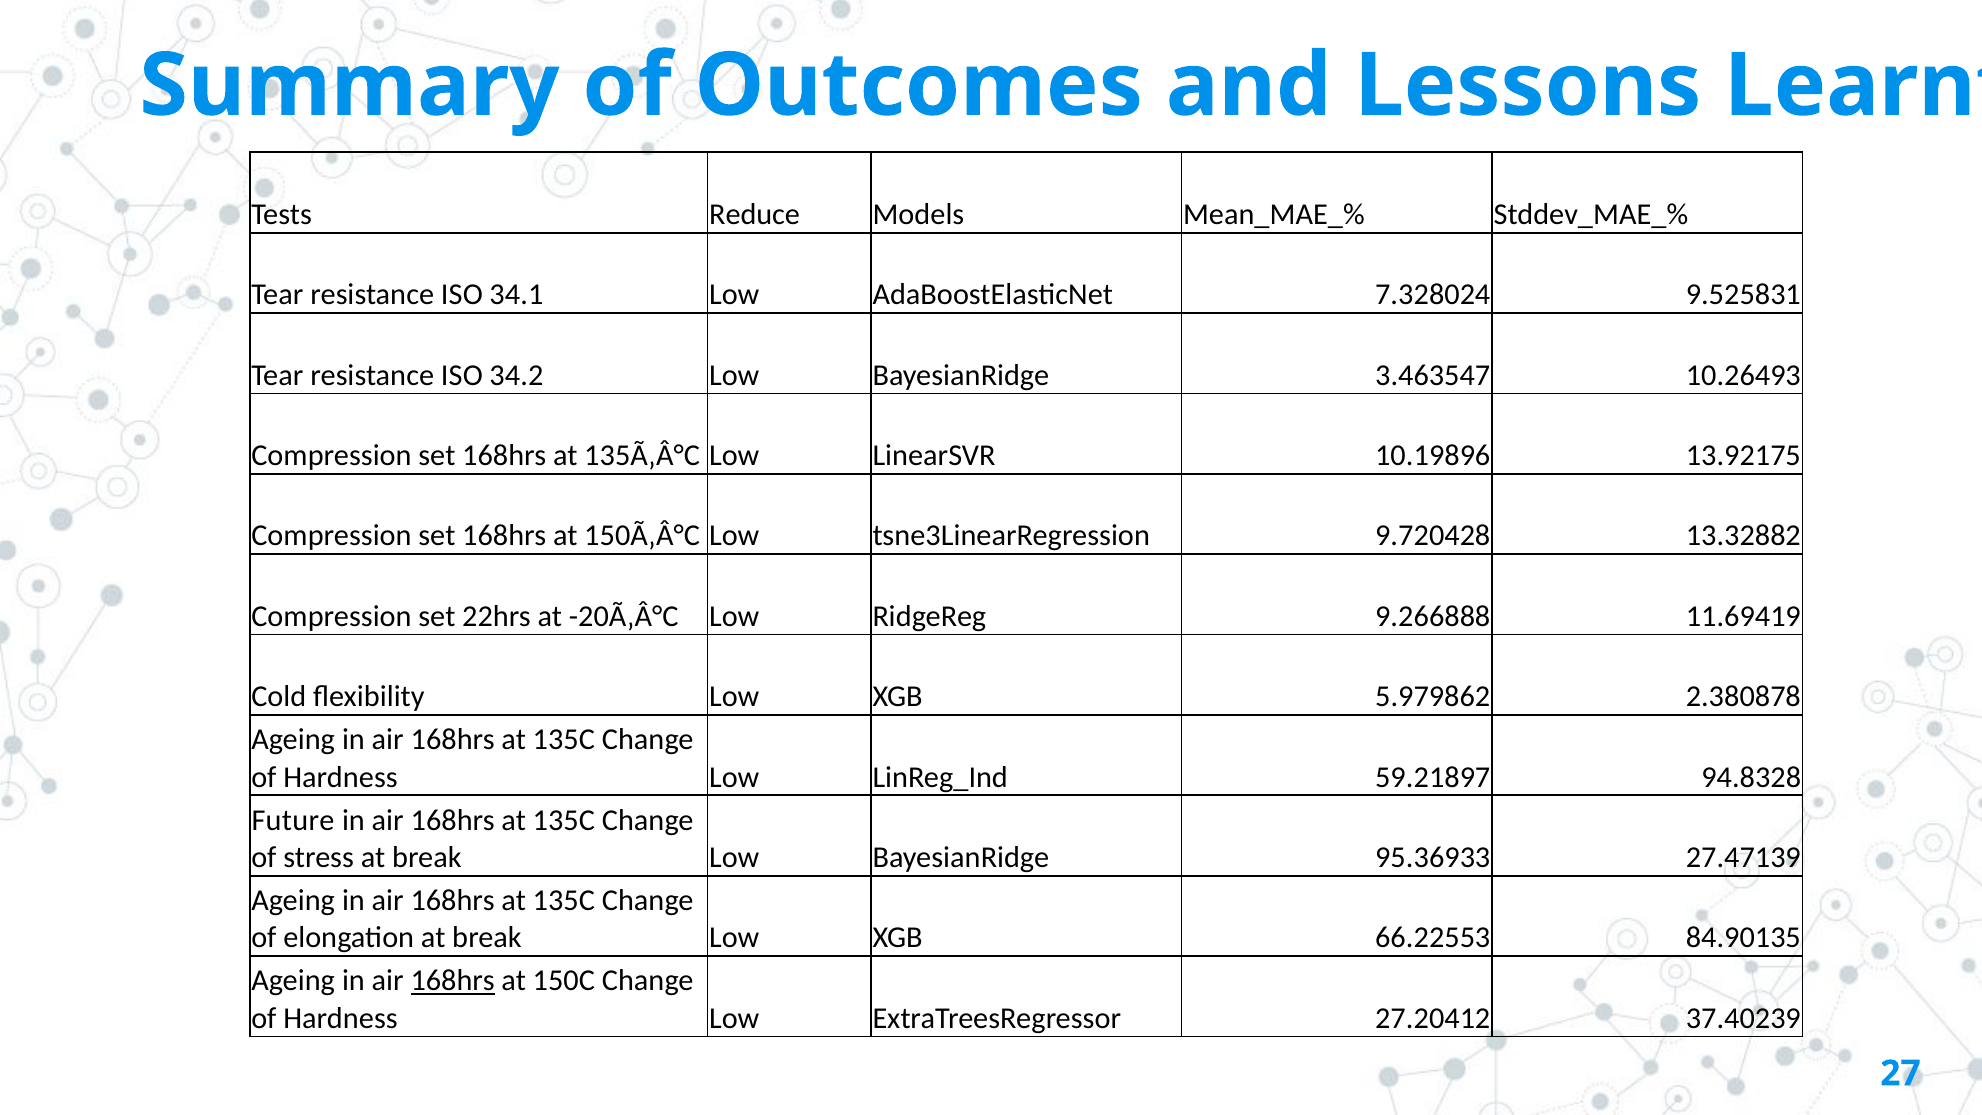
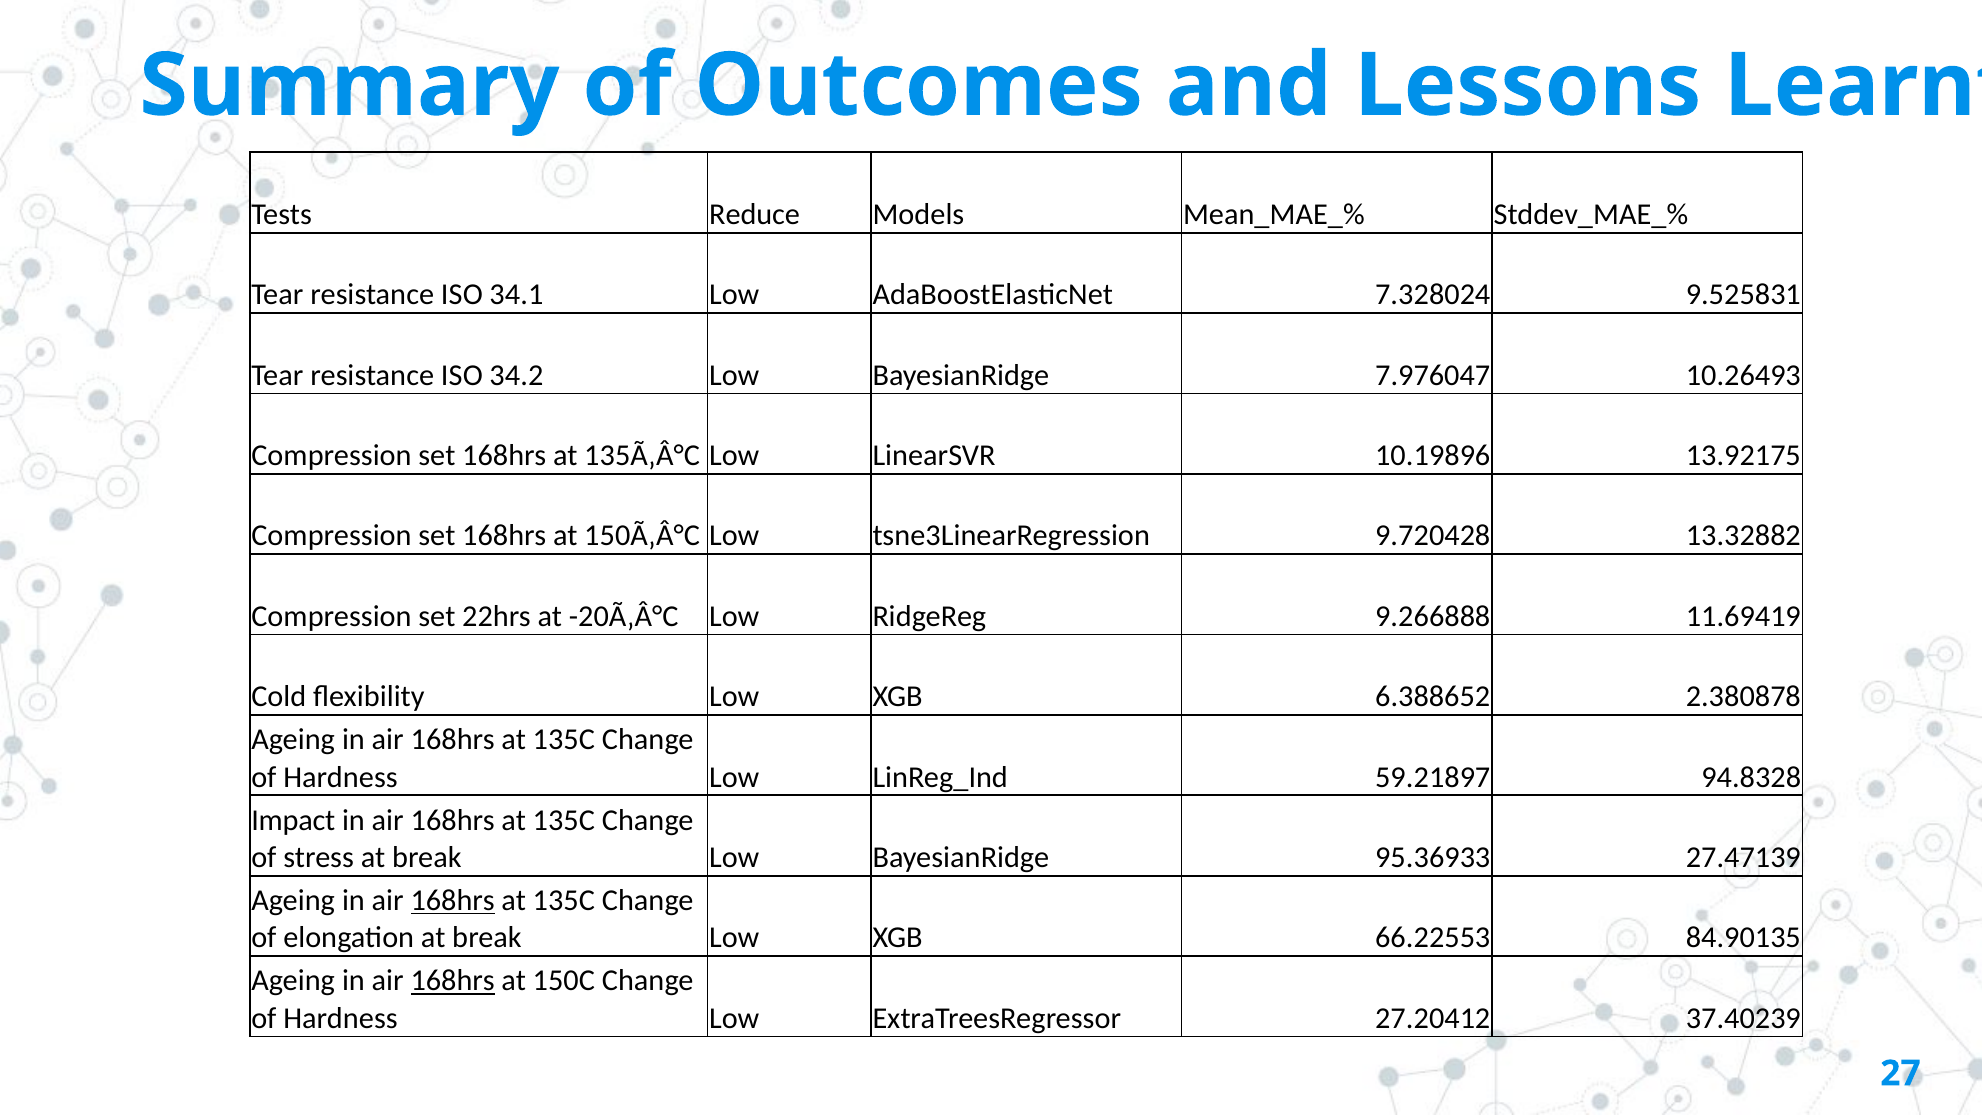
3.463547: 3.463547 -> 7.976047 (1433, 375)
5.979862: 5.979862 -> 6.388652 (1433, 697)
Future: Future -> Impact (293, 820)
168hrs underline: none -> present (453, 900)
